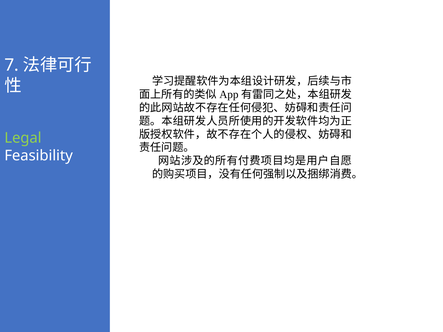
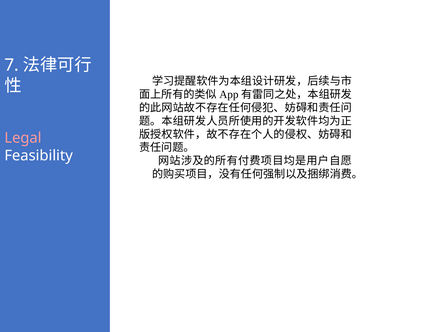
Legal colour: light green -> pink (23, 138)
